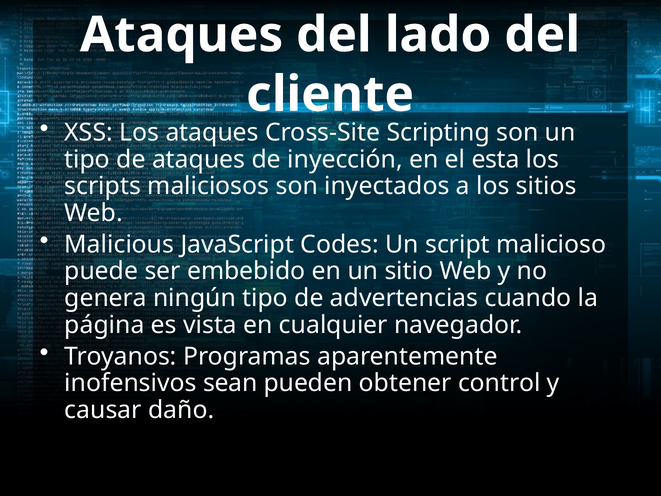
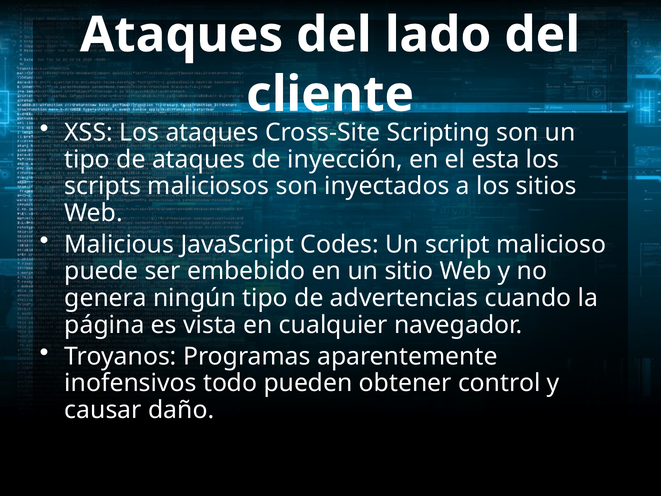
sean: sean -> todo (230, 383)
